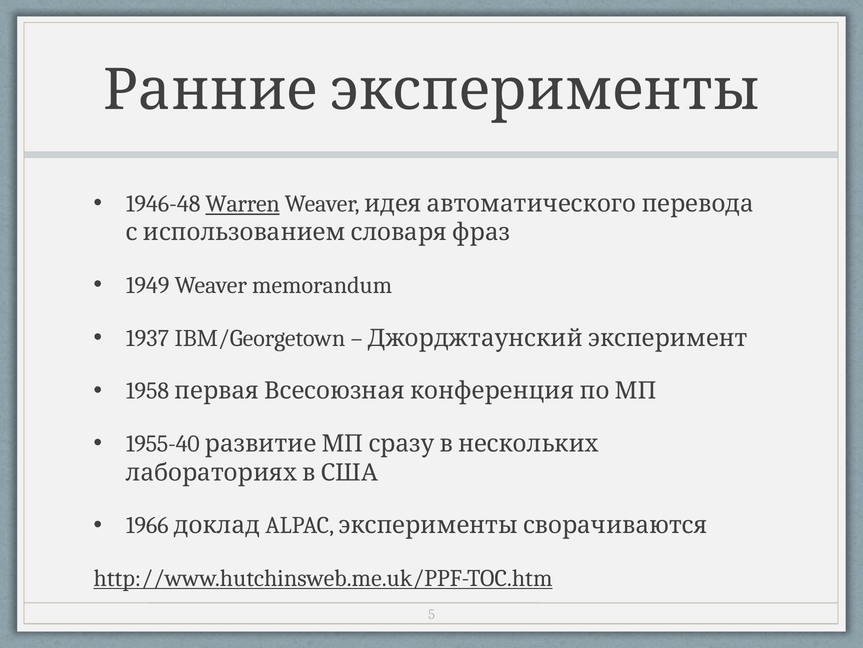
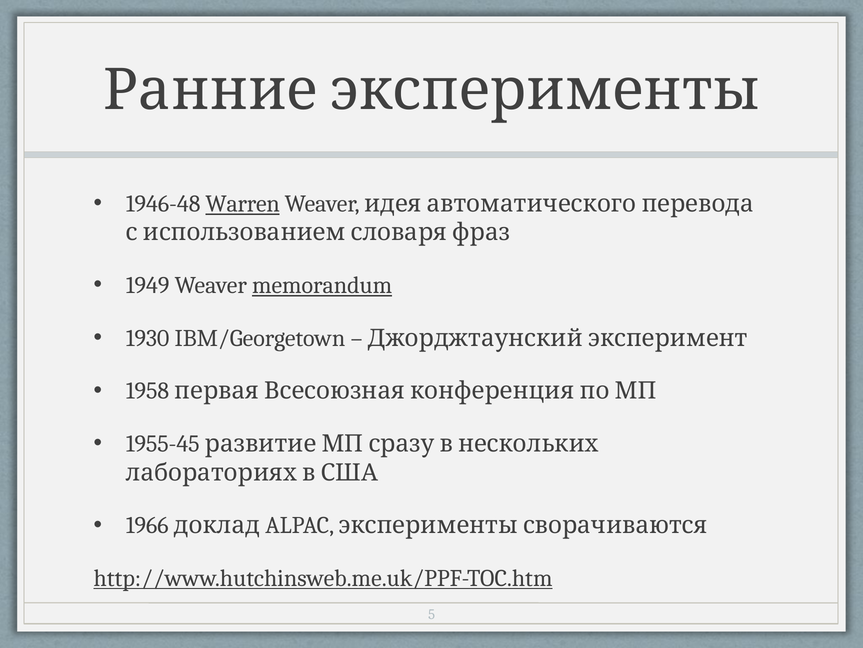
memorandum underline: none -> present (322, 285)
1937: 1937 -> 1930 (148, 338)
1955-40: 1955-40 -> 1955-45 (163, 443)
